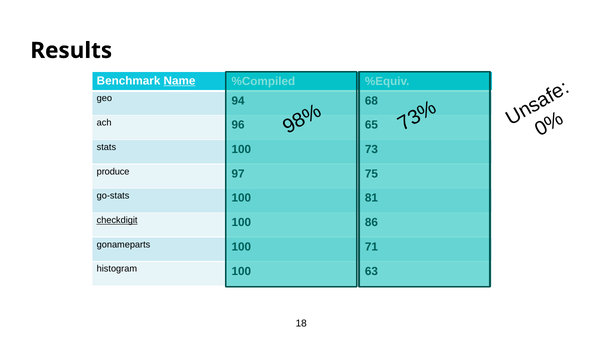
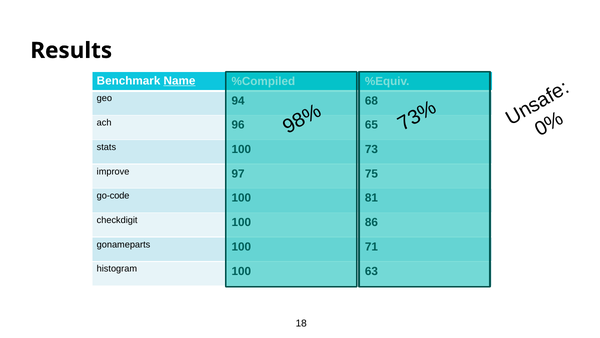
produce: produce -> improve (113, 171)
go-stats: go-stats -> go-code (113, 196)
checkdigit underline: present -> none (117, 220)
